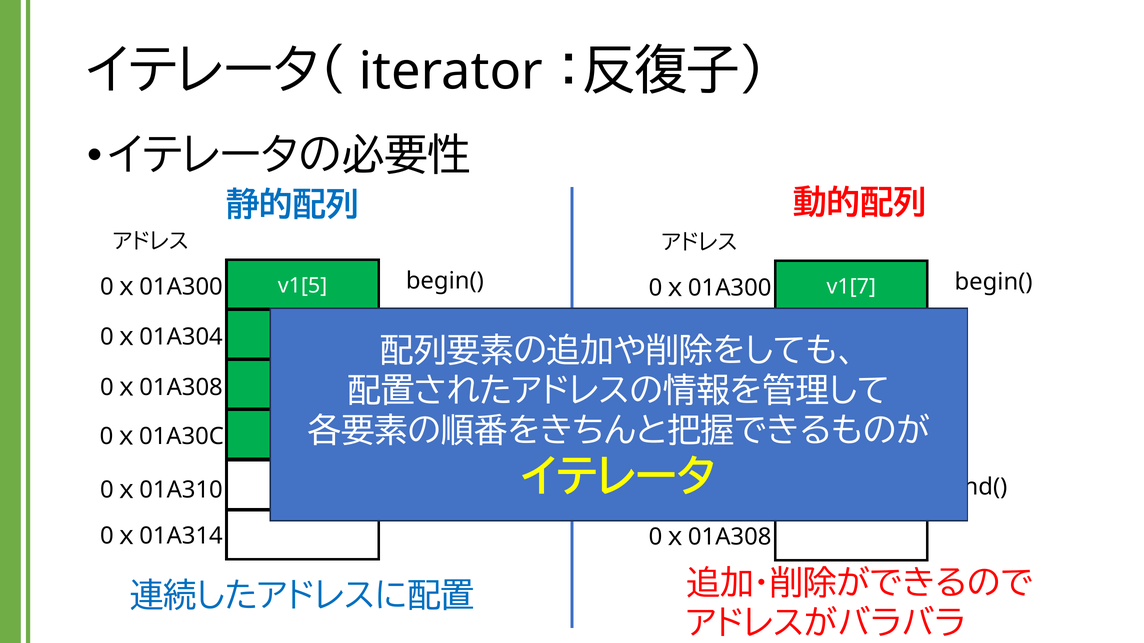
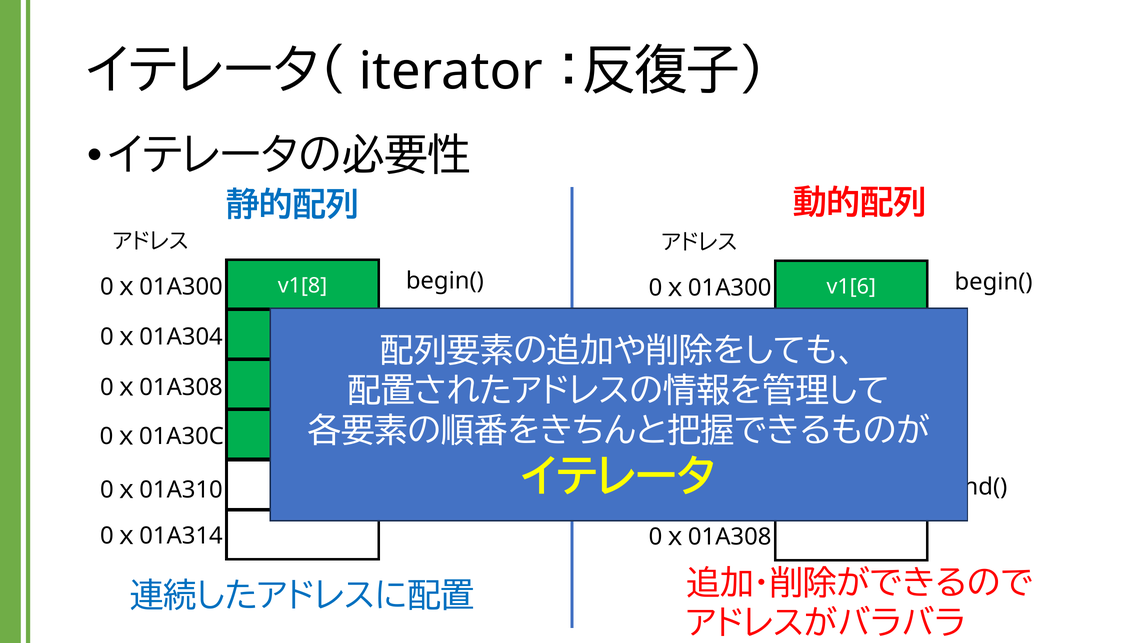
v1[5: v1[5 -> v1[8 (303, 286)
v1[7: v1[7 -> v1[6 (851, 287)
